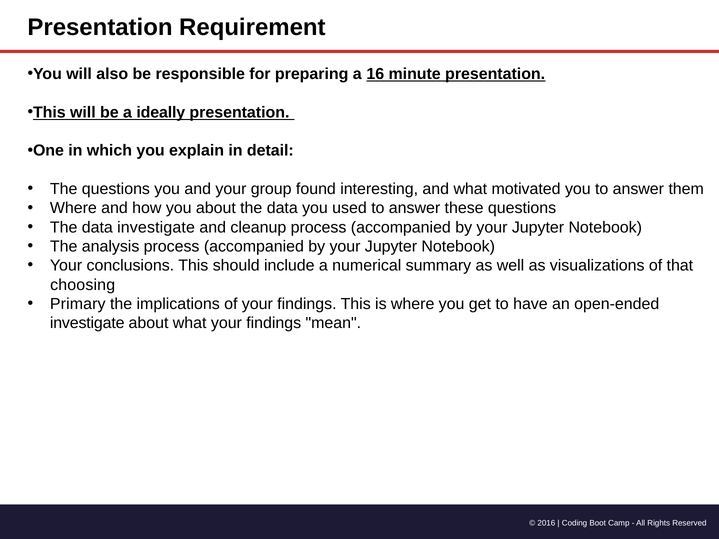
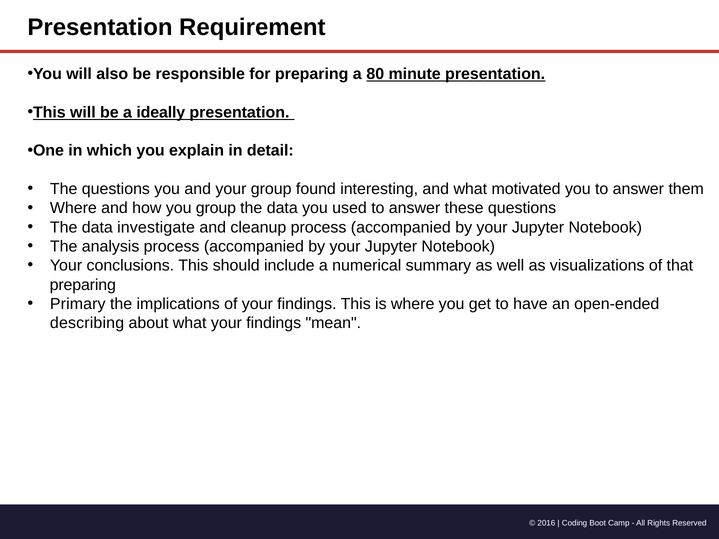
16: 16 -> 80 (375, 74)
you about: about -> group (216, 208)
choosing: choosing -> preparing (83, 285)
investigate: investigate -> describing (87, 323)
